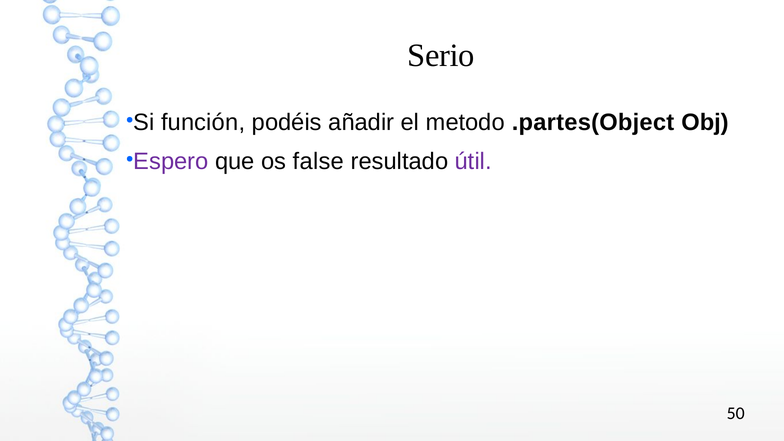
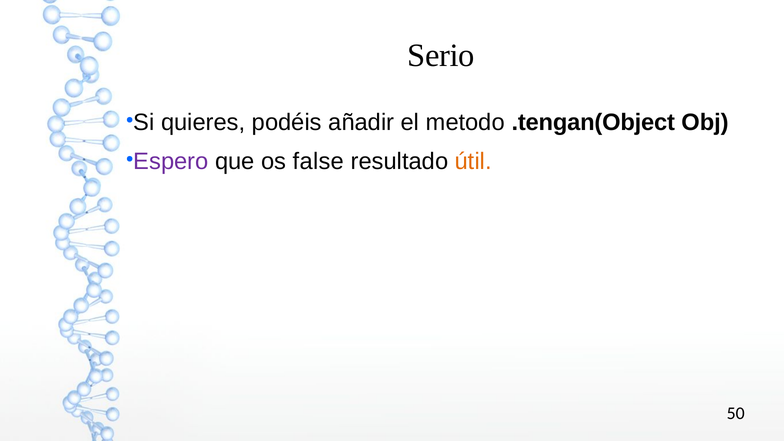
función: función -> quieres (203, 122)
.partes(Object: .partes(Object -> .tengan(Object (593, 122)
útil colour: purple -> orange (473, 161)
